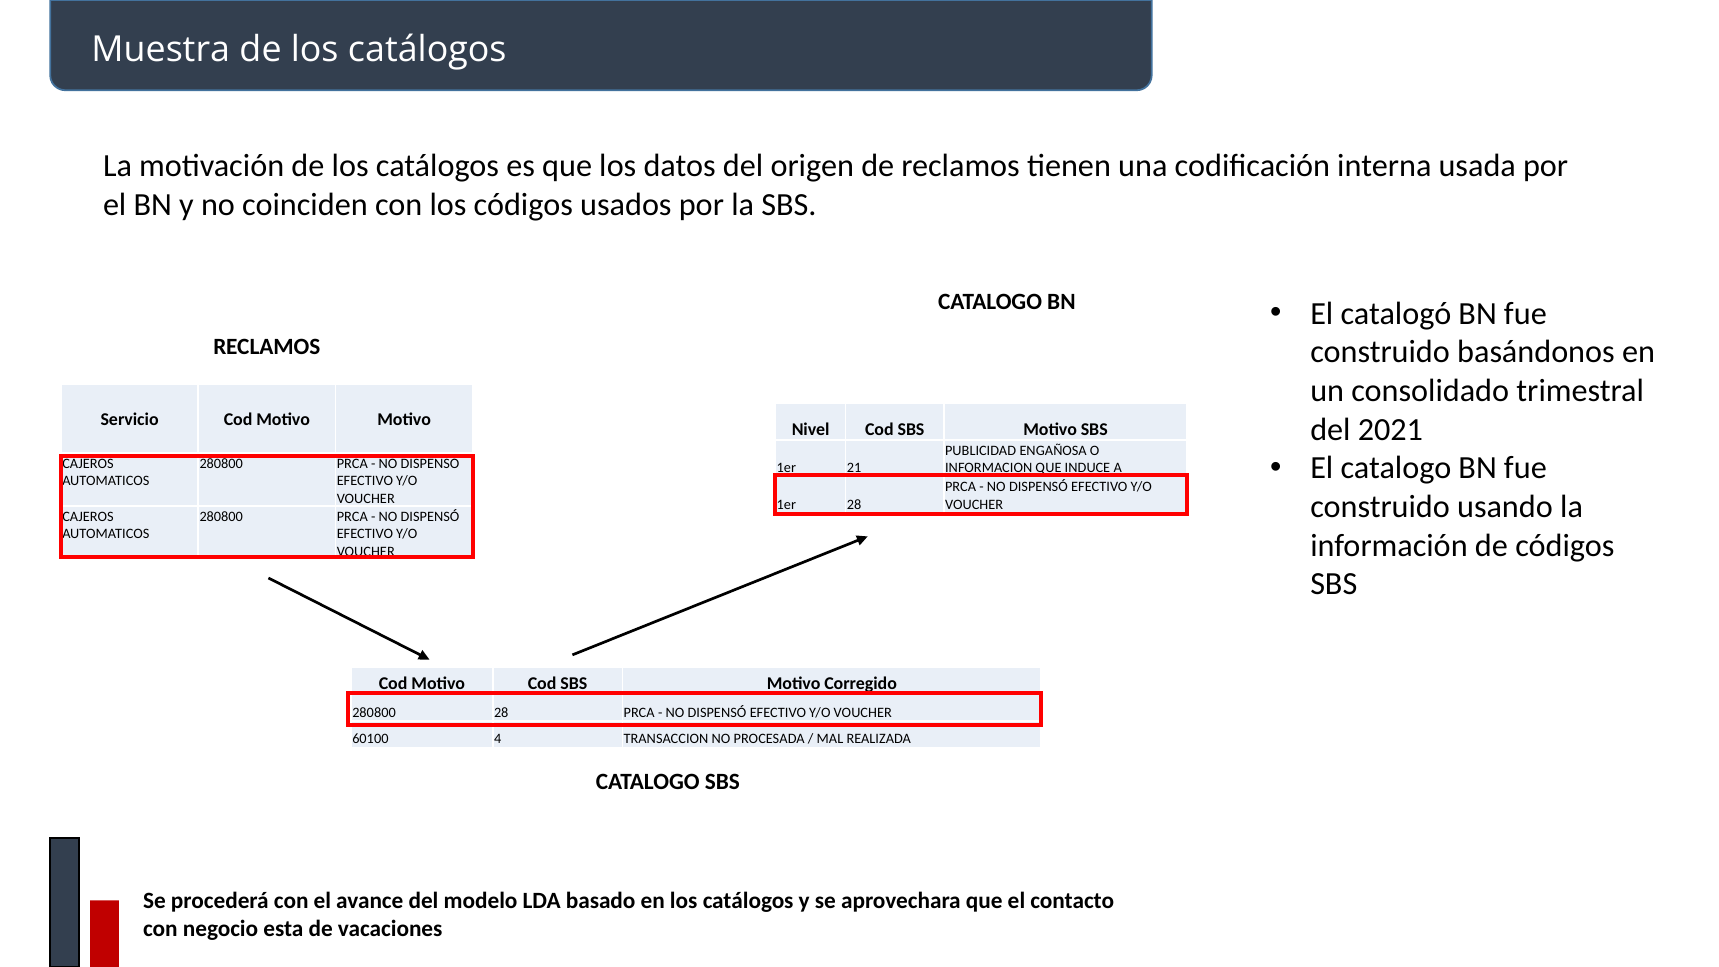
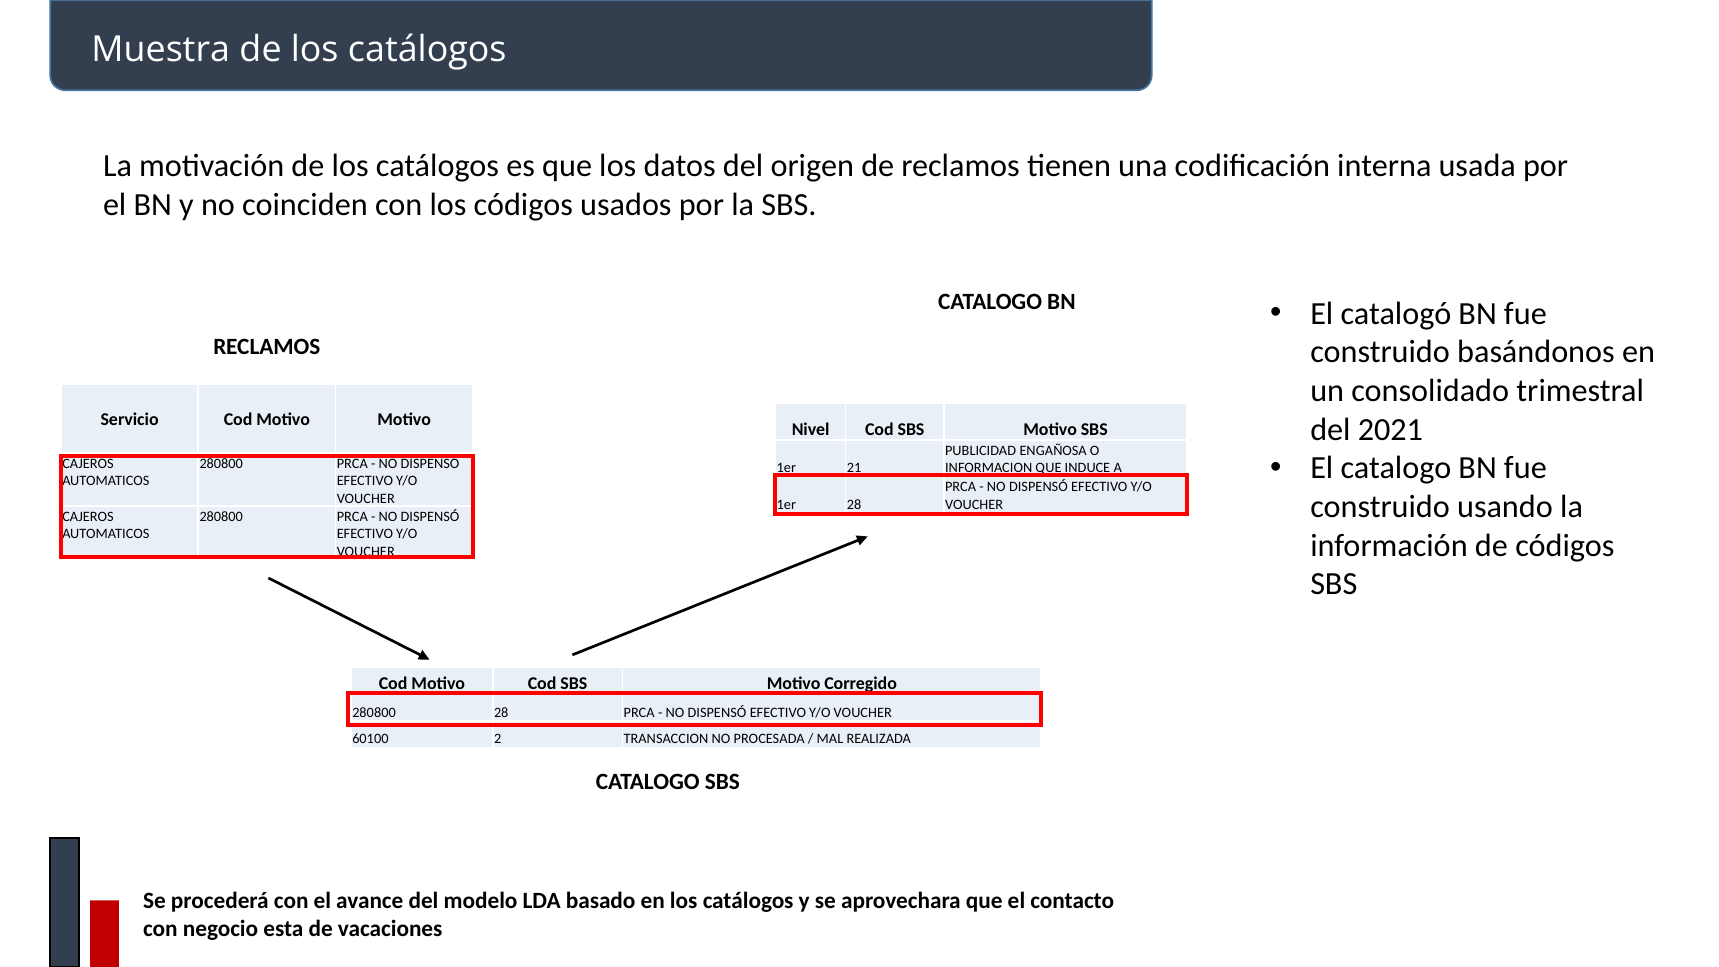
4: 4 -> 2 (498, 739)
